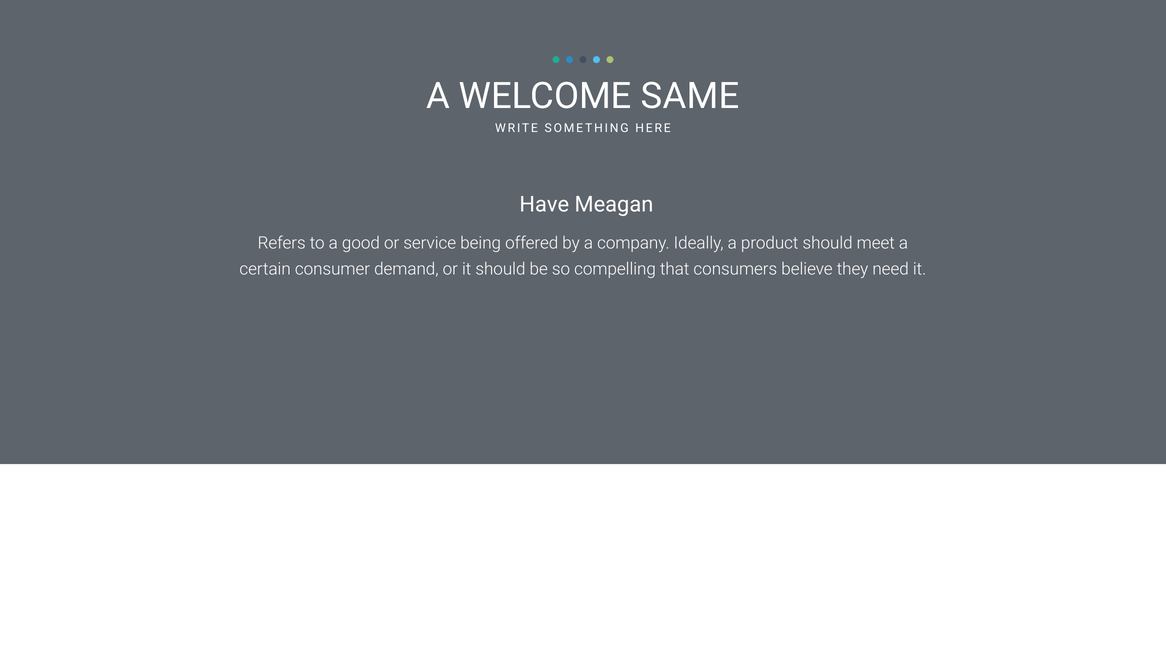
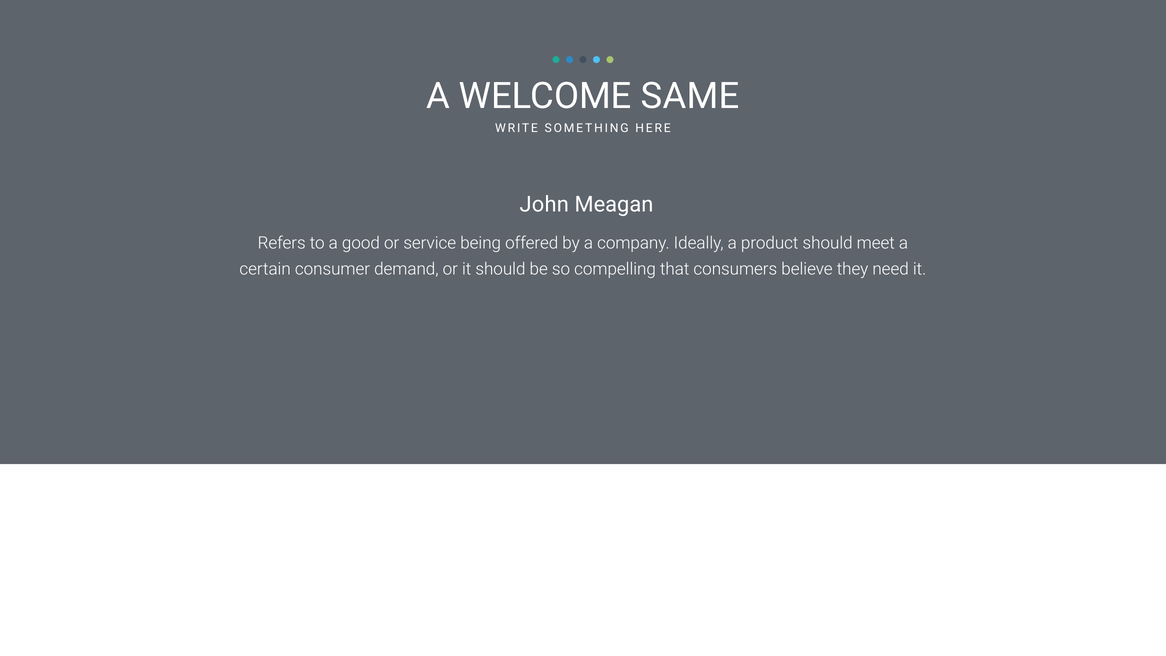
Have: Have -> John (544, 205)
